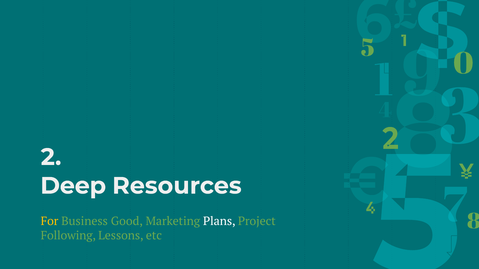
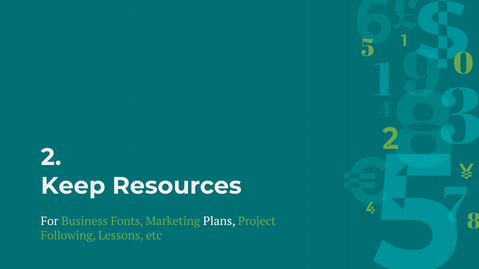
Deep: Deep -> Keep (73, 186)
For colour: yellow -> white (50, 221)
Good: Good -> Fonts (127, 221)
